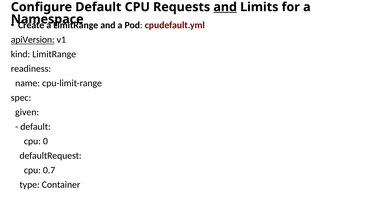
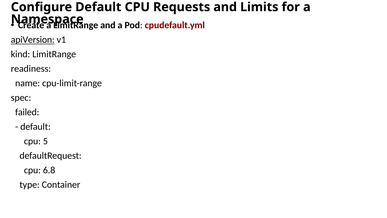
and underline: present -> none (225, 7)
given: given -> failed (27, 112)
0: 0 -> 5 (45, 141)
0.7: 0.7 -> 6.8 (49, 170)
